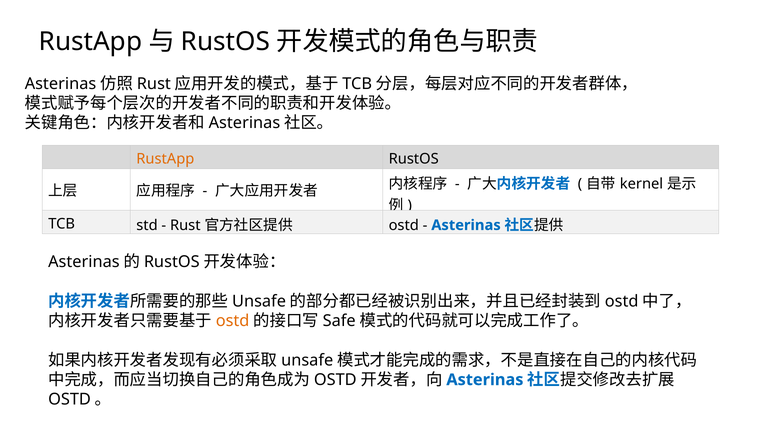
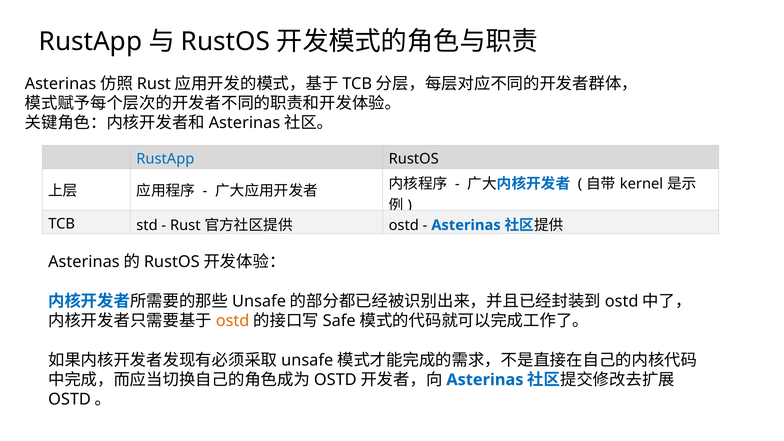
RustApp colour: orange -> blue (165, 159)
